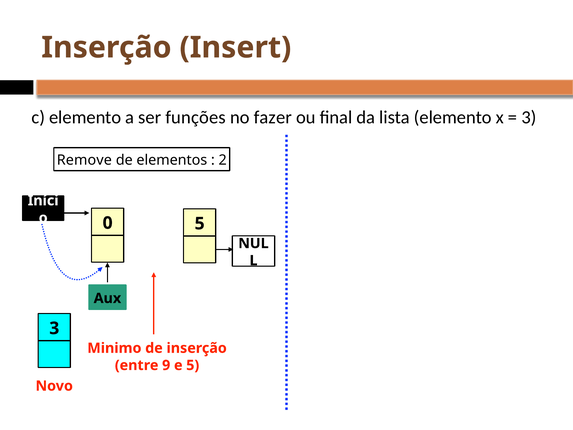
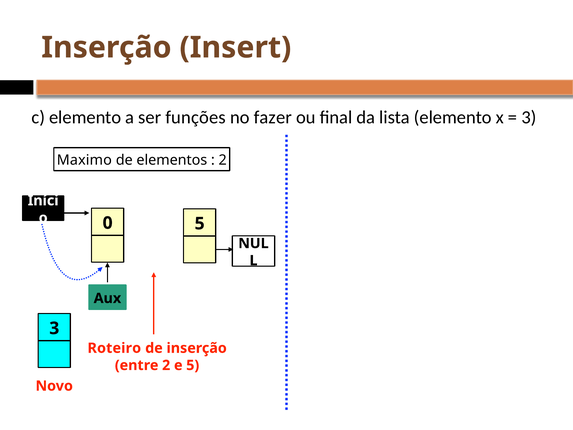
Remove: Remove -> Maximo (84, 160)
Minimo: Minimo -> Roteiro (114, 348)
entre 9: 9 -> 2 (166, 365)
